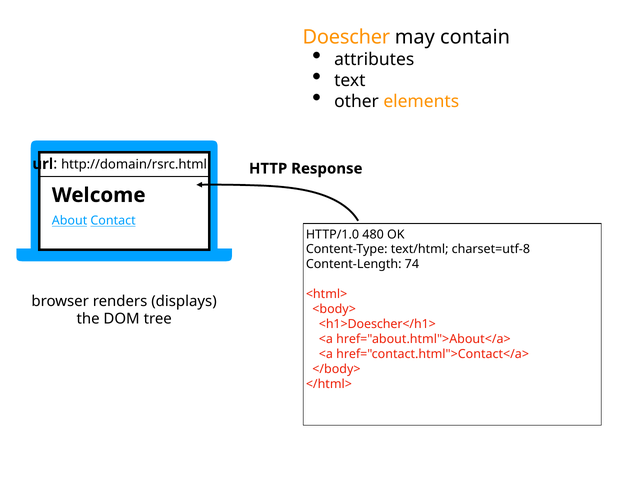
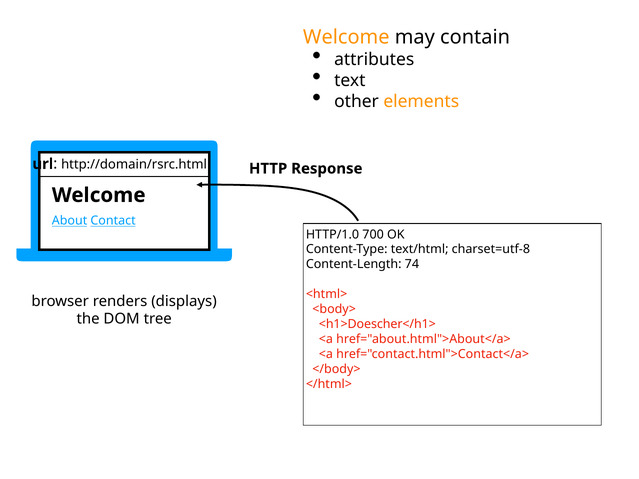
Doescher: Doescher -> Welcome (346, 37)
480: 480 -> 700 (373, 235)
